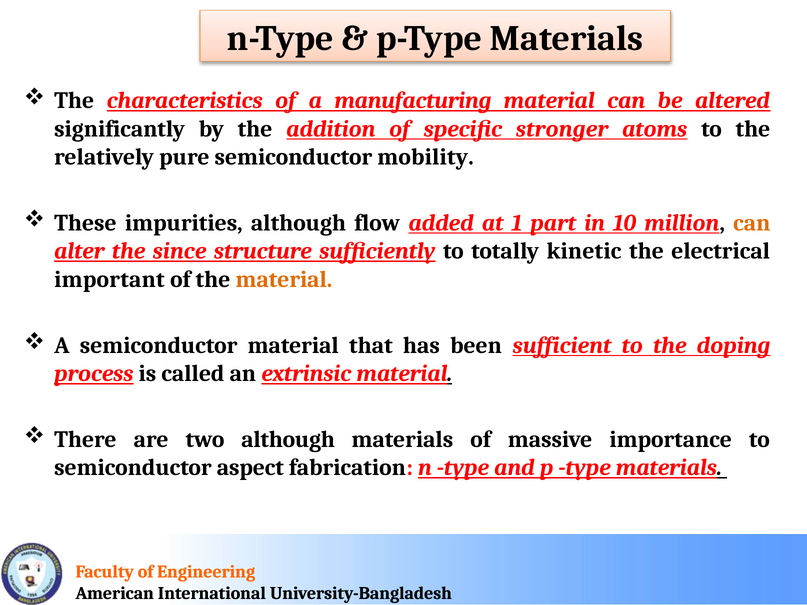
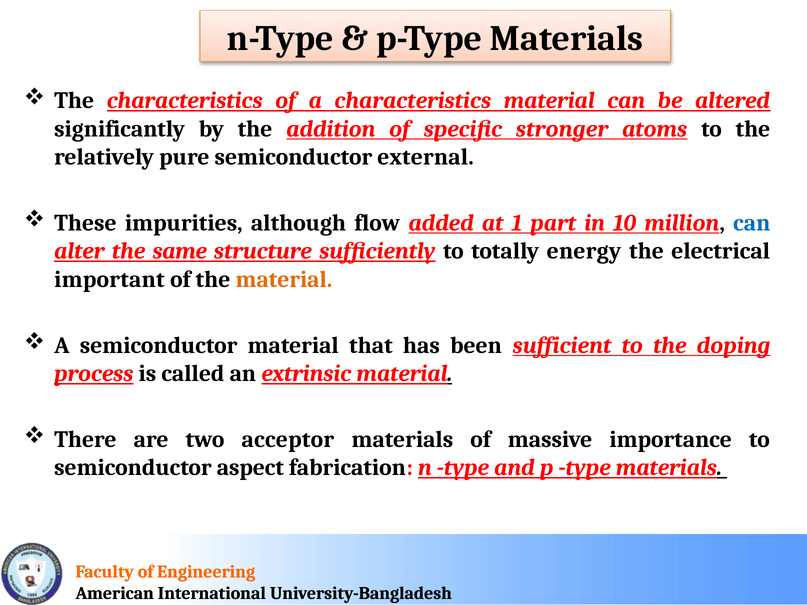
a manufacturing: manufacturing -> characteristics (413, 101)
mobility: mobility -> external (425, 157)
can colour: orange -> blue (752, 223)
since: since -> same (180, 251)
kinetic: kinetic -> energy (584, 251)
two although: although -> acceptor (288, 440)
